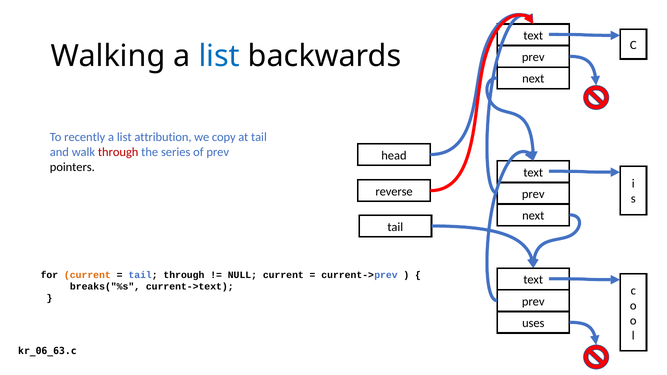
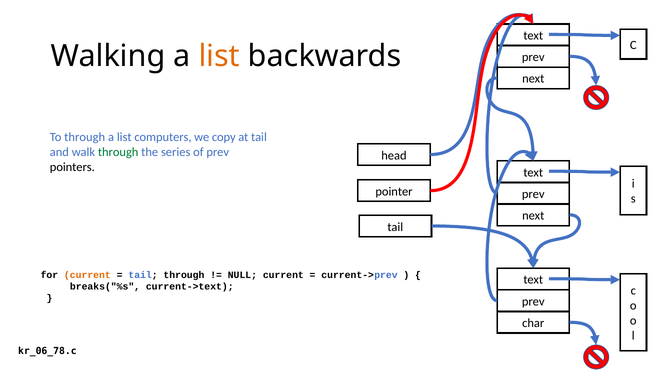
list colour: blue -> orange (219, 56)
To recently: recently -> through (85, 137)
attribution: attribution -> computers (163, 137)
through colour: red -> green (118, 152)
reverse: reverse -> pointer (394, 192)
uses: uses -> char (533, 323)
kr_06_63.c: kr_06_63.c -> kr_06_78.c (47, 351)
